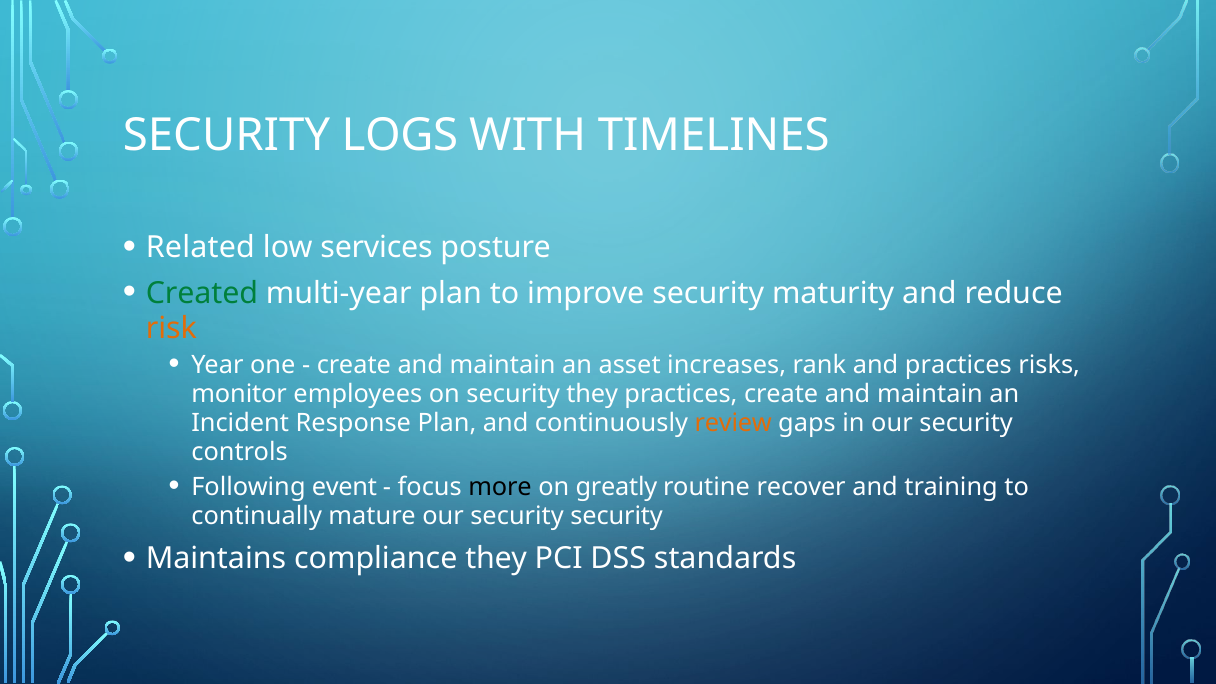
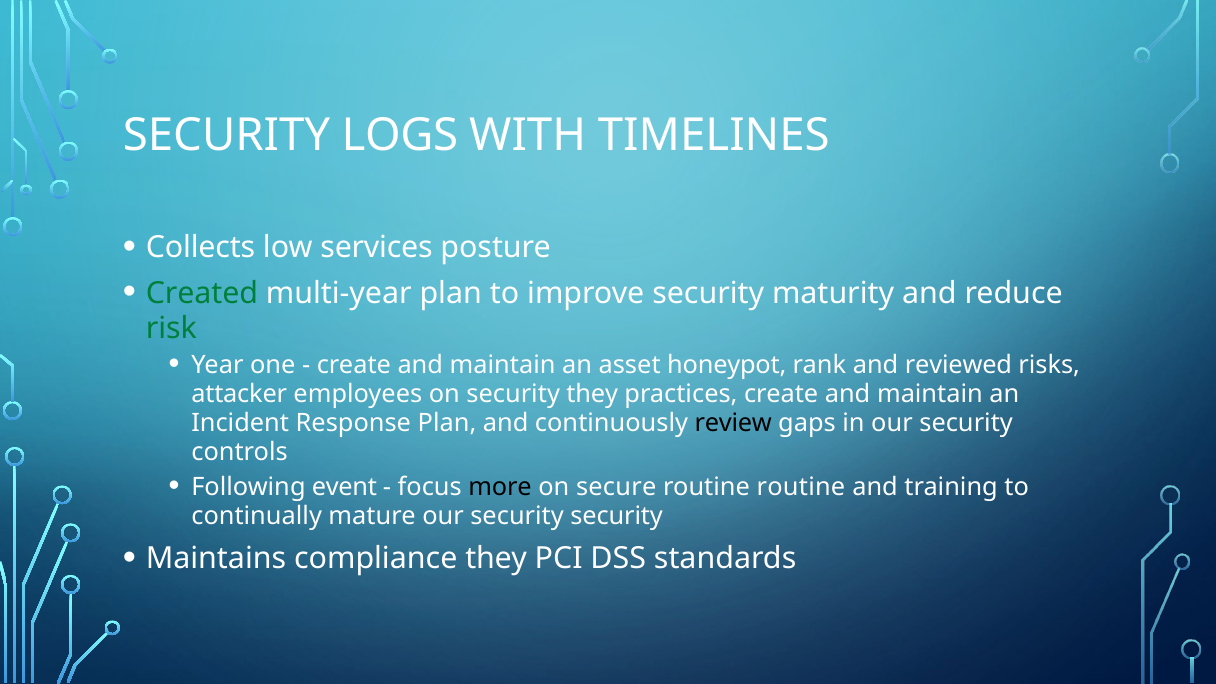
Related: Related -> Collects (201, 248)
risk colour: orange -> green (171, 328)
increases: increases -> honeypot (727, 365)
and practices: practices -> reviewed (958, 365)
monitor: monitor -> attacker (239, 394)
review colour: orange -> black (733, 423)
greatly: greatly -> secure (616, 487)
routine recover: recover -> routine (801, 487)
